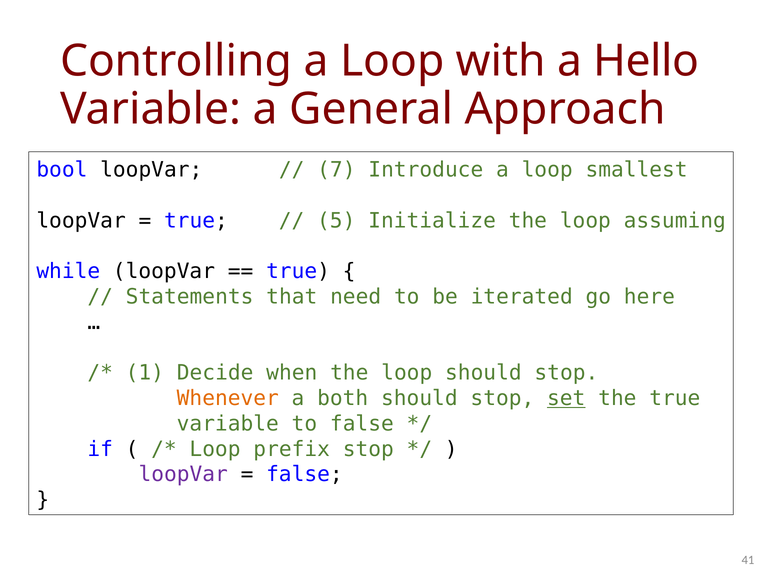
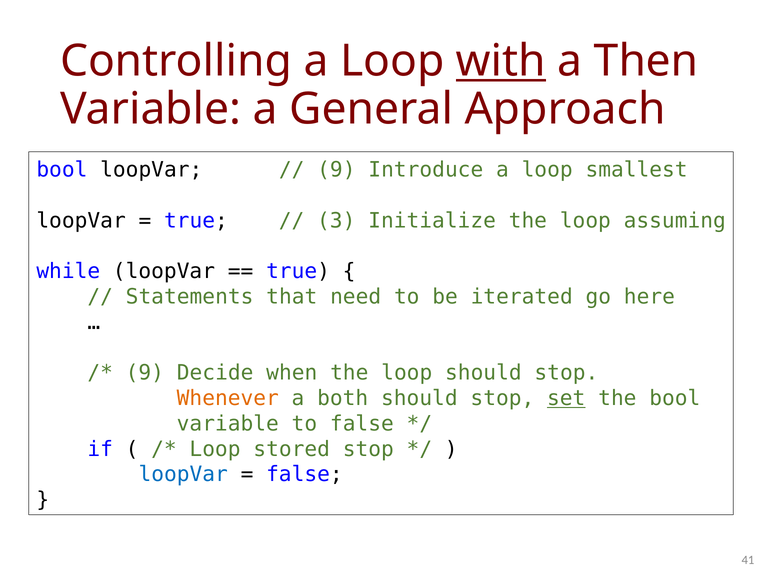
with underline: none -> present (501, 61)
Hello: Hello -> Then (646, 61)
7: 7 -> 9 (336, 170)
5: 5 -> 3 (336, 221)
1: 1 -> 9 (145, 373)
the true: true -> bool (675, 399)
prefix: prefix -> stored (292, 450)
loopVar colour: purple -> blue (183, 475)
